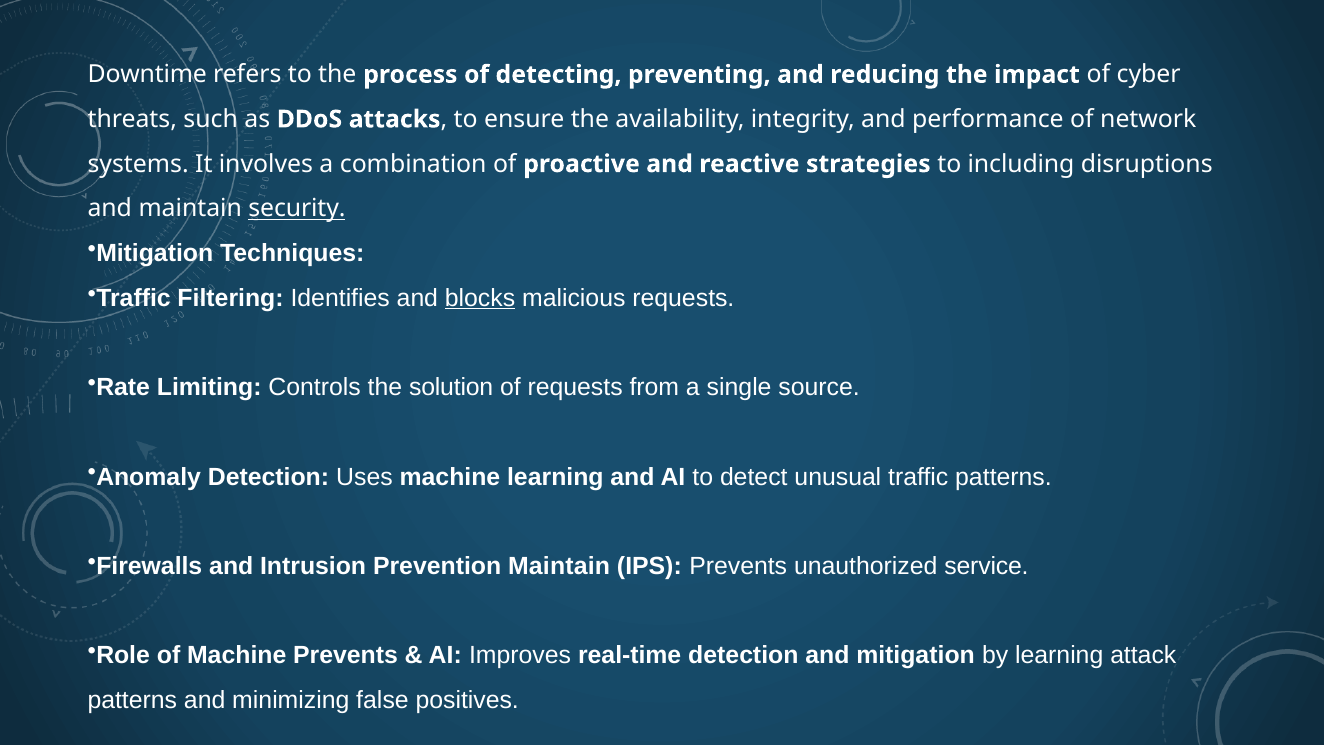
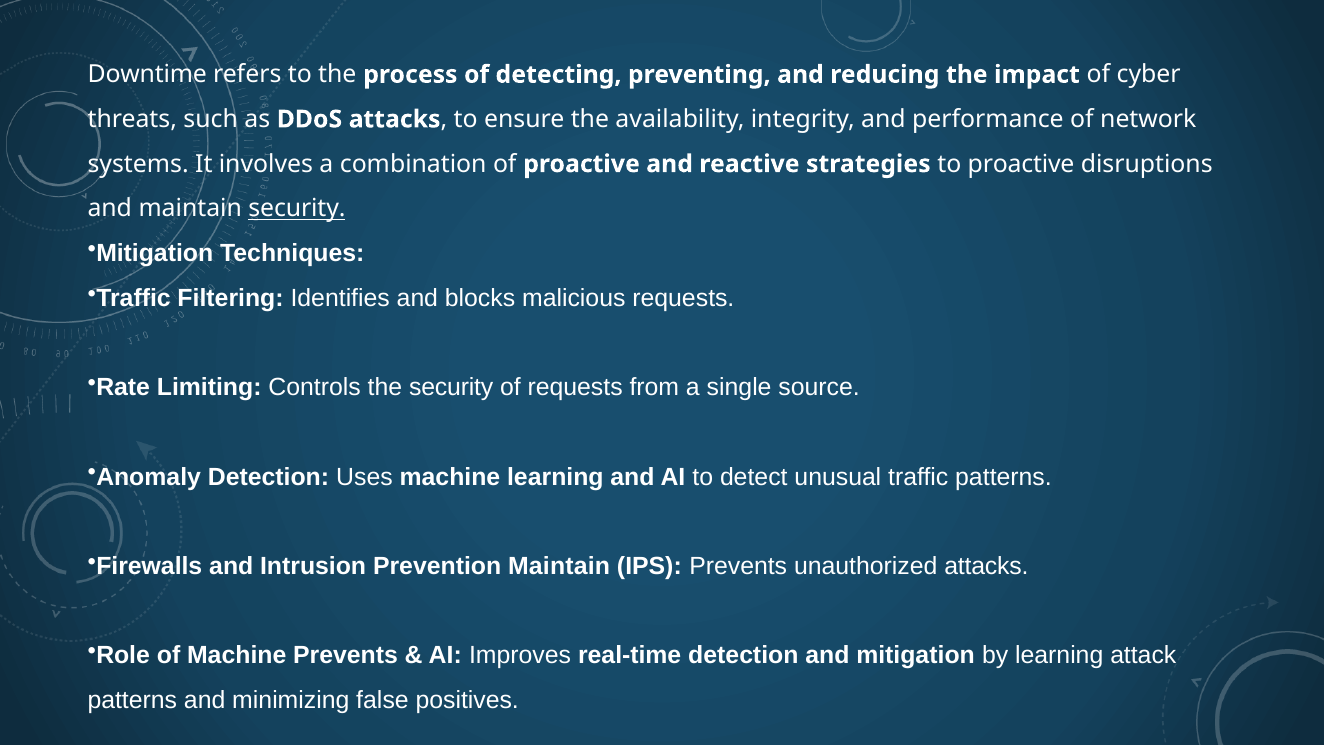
to including: including -> proactive (1021, 164)
blocks underline: present -> none (480, 298)
the solution: solution -> security (451, 387)
unauthorized service: service -> attacks (986, 566)
